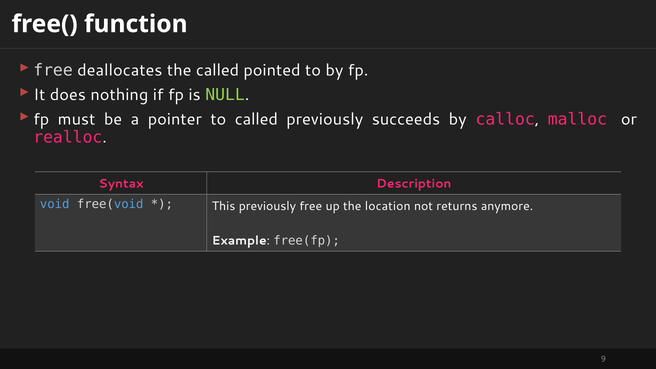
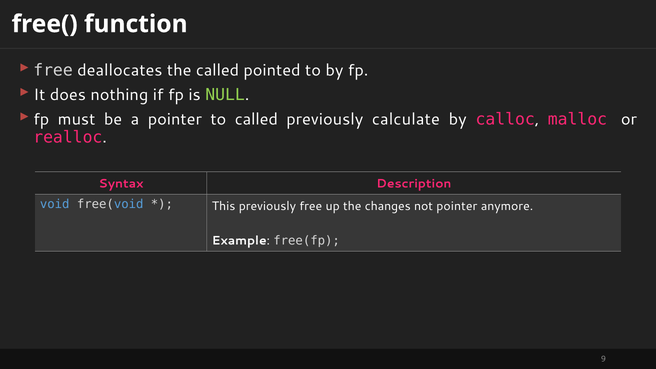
succeeds: succeeds -> calculate (406, 119)
location: location -> changes (388, 206)
not returns: returns -> pointer (457, 206)
